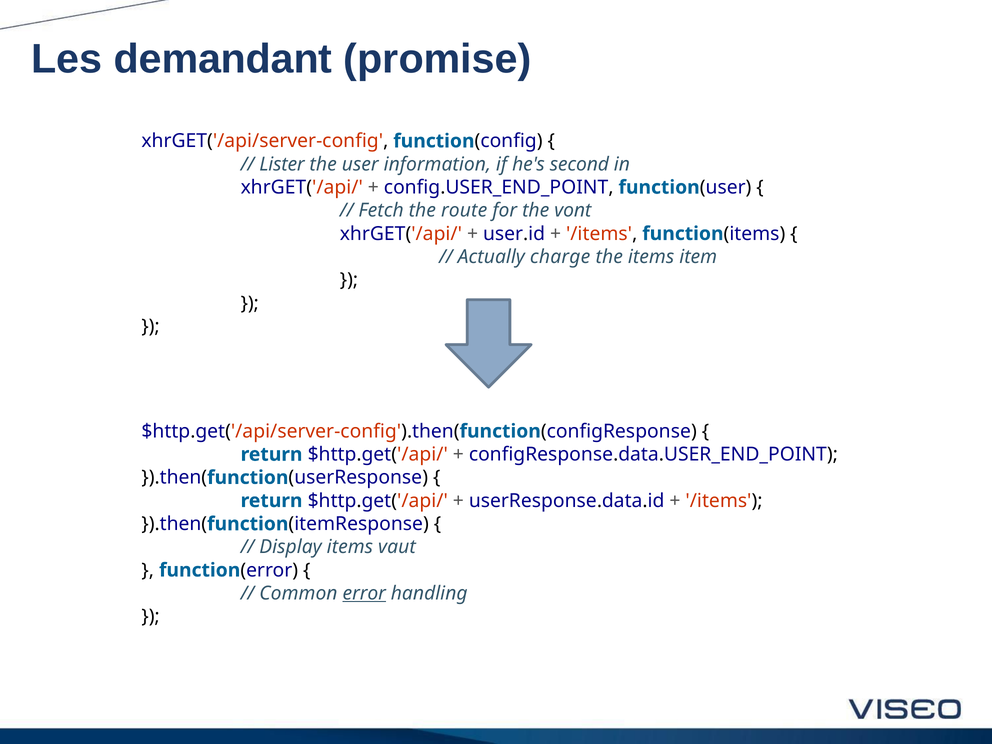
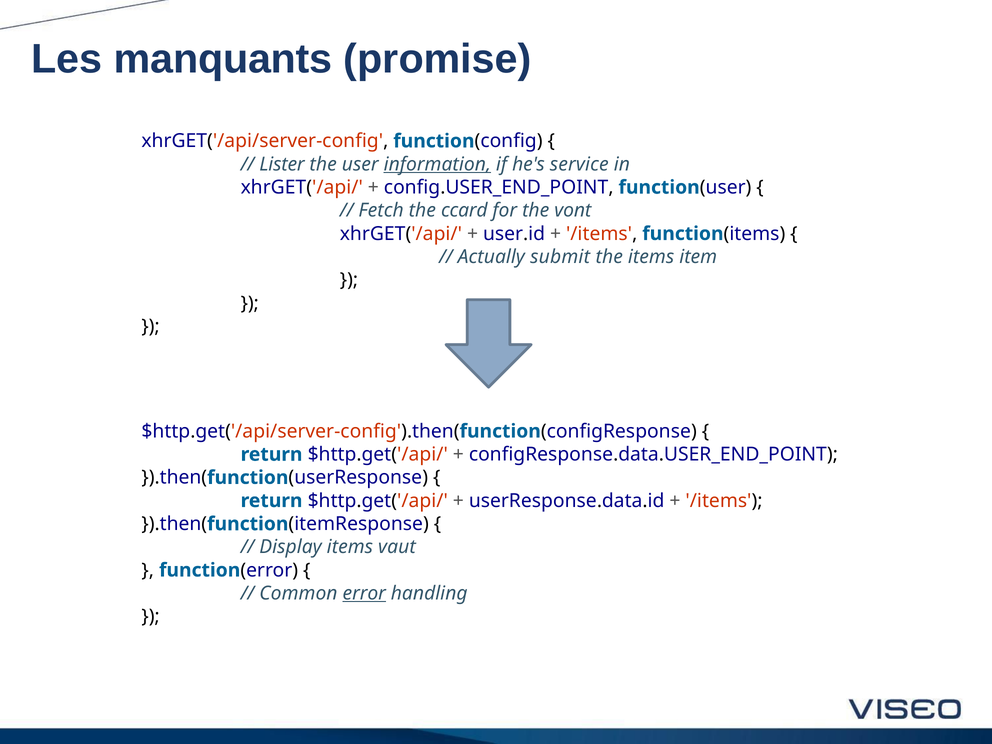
demandant: demandant -> manquants (223, 59)
information underline: none -> present (437, 164)
second: second -> service (579, 164)
route: route -> ccard (464, 211)
charge: charge -> submit (560, 257)
